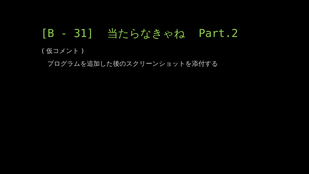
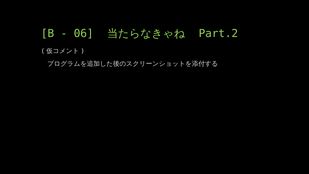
31: 31 -> 06 (84, 33)
